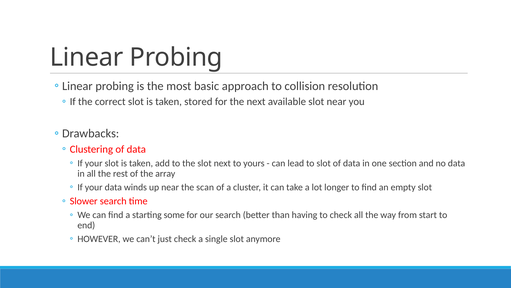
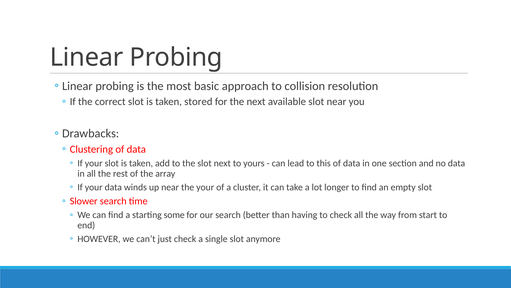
to slot: slot -> this (324, 163)
the scan: scan -> your (205, 187)
